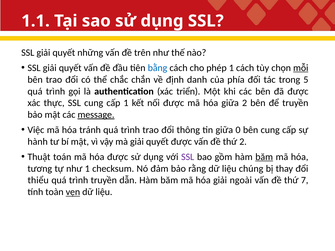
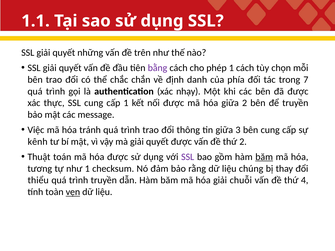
bằng colour: blue -> purple (158, 68)
mỗi underline: present -> none (301, 68)
5: 5 -> 7 (306, 80)
triển: triển -> nhạy (188, 91)
message underline: present -> none (96, 115)
0: 0 -> 3 (238, 130)
hành: hành -> kênh (38, 142)
ngoài: ngoài -> chuỗi (241, 180)
7: 7 -> 4 (305, 180)
